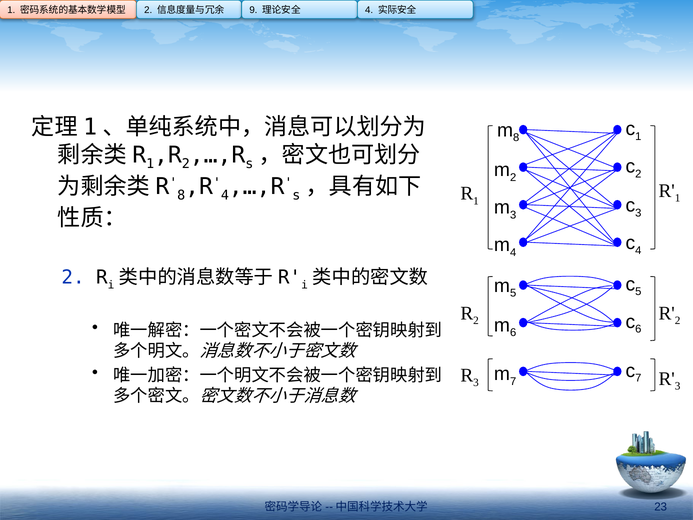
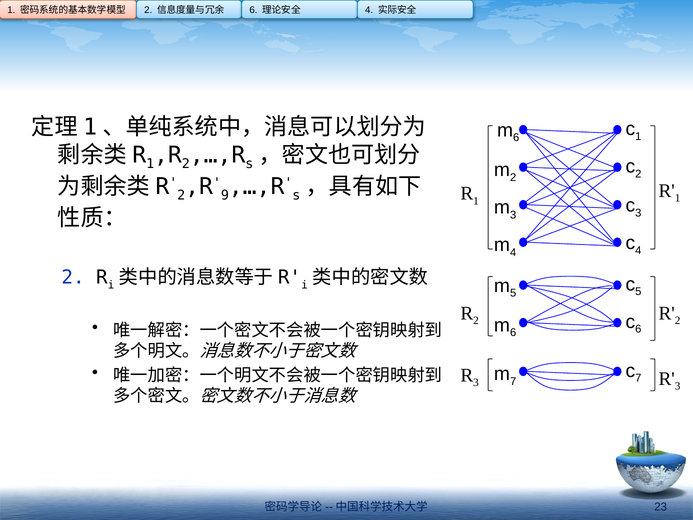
9: 9 -> 6 (253, 10)
8: 8 -> 6 (516, 138)
8: 8 -> 2 (181, 195)
4: 4 -> 9 (225, 195)
